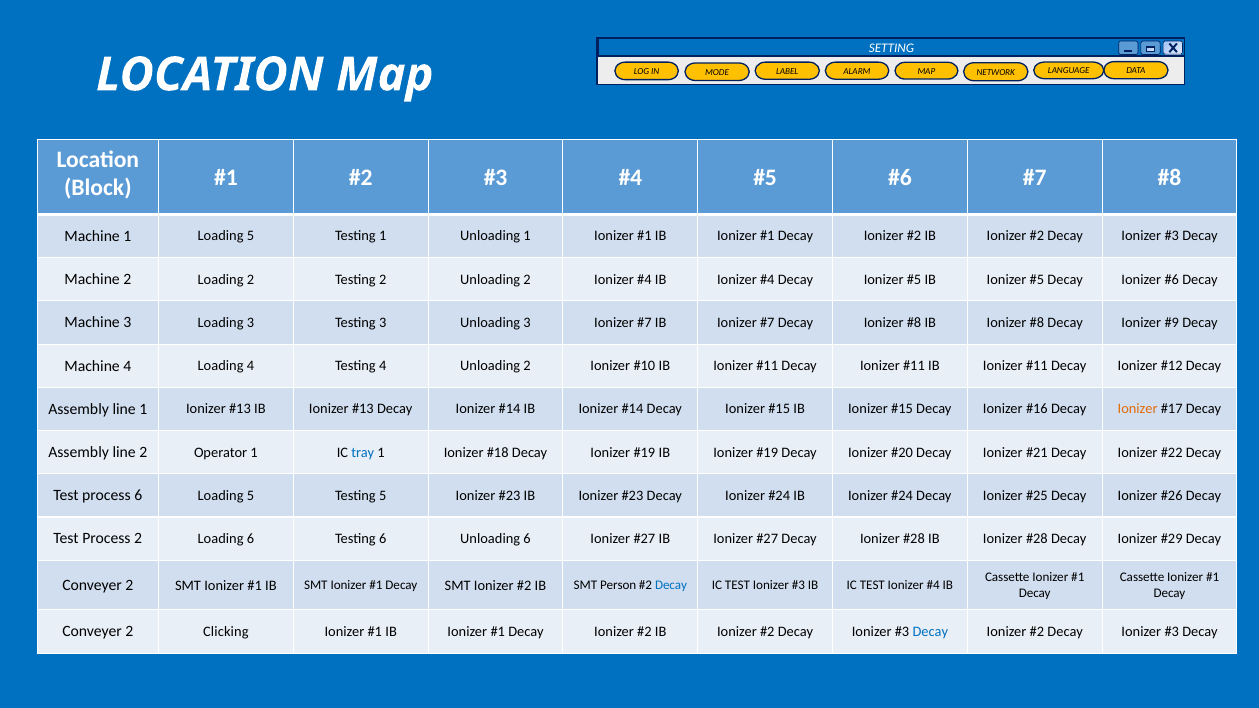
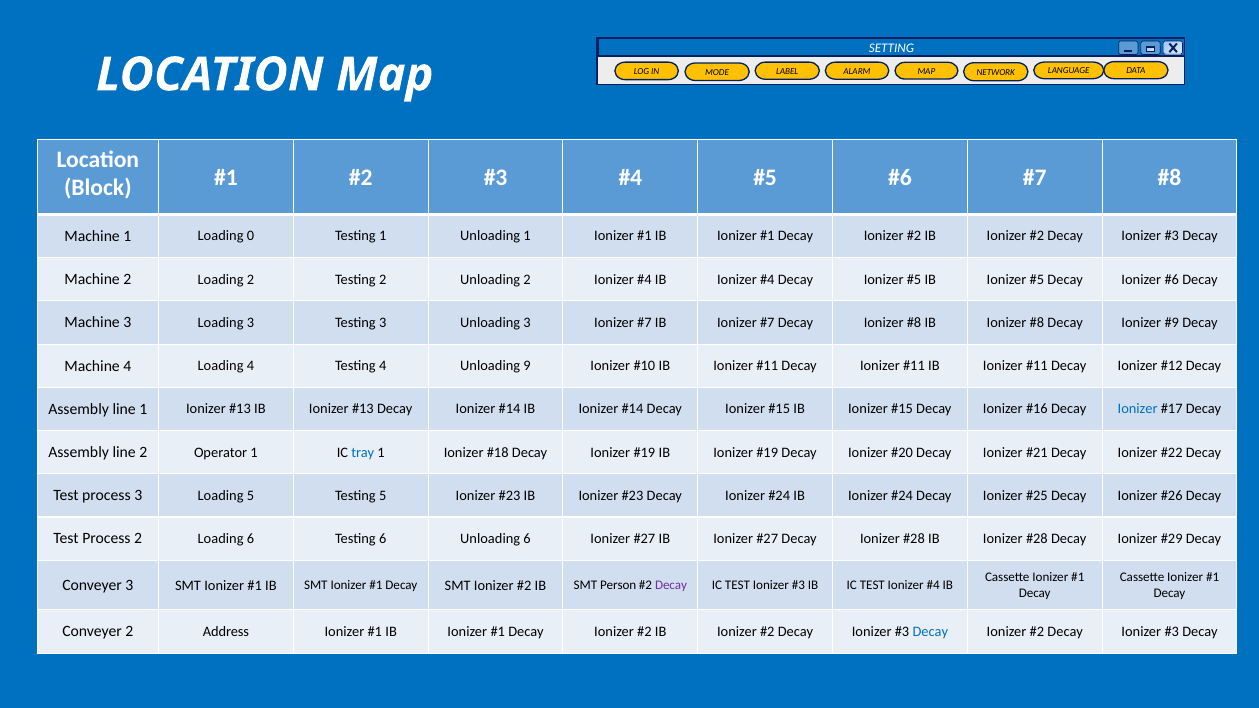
1 Loading 5: 5 -> 0 (251, 236)
4 Unloading 2: 2 -> 9 (527, 366)
Ionizer colour: orange -> blue (1138, 409)
process 6: 6 -> 3 (138, 496)
2: 2 -> 3 (129, 585)
Decay colour: blue -> purple (671, 585)
Clicking: Clicking -> Address (226, 632)
